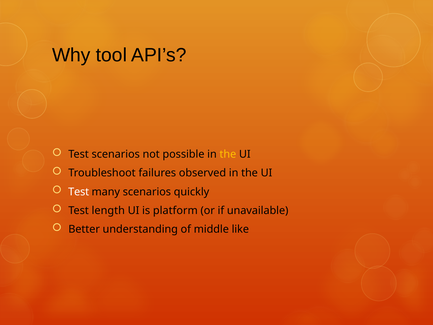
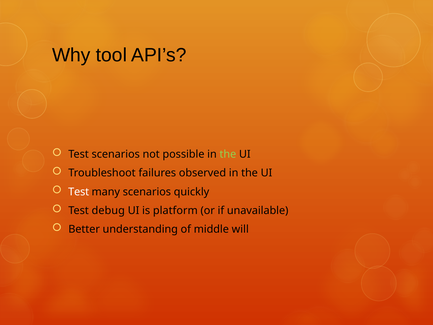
the colour: yellow -> light green (228, 154)
length: length -> debug (108, 210)
like: like -> will (240, 229)
